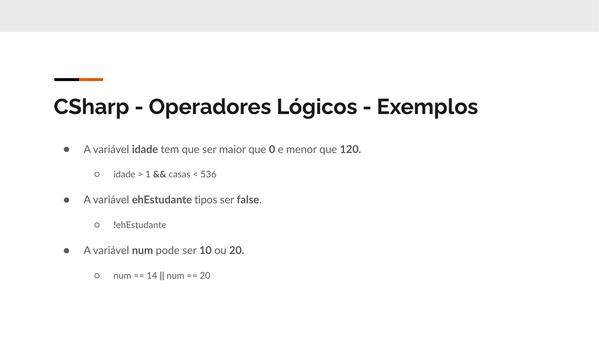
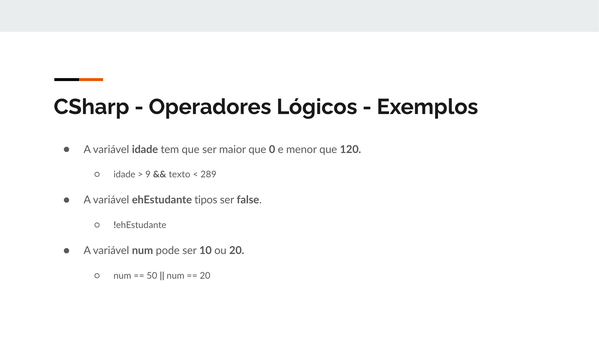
1: 1 -> 9 (148, 175)
casas: casas -> texto (180, 175)
536: 536 -> 289 (209, 175)
14: 14 -> 50 (152, 276)
